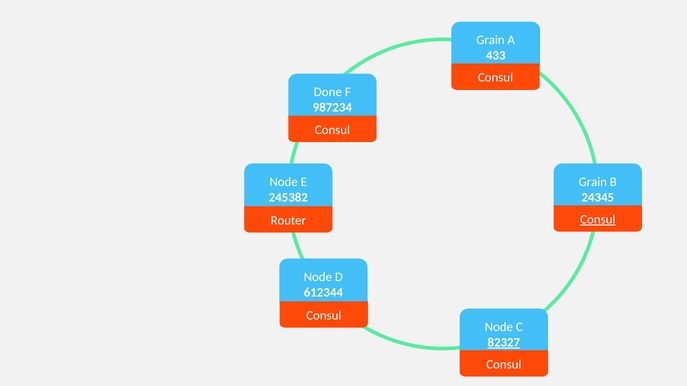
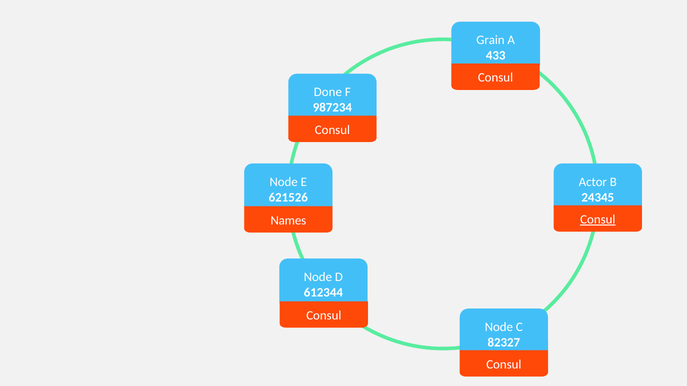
Grain: Grain -> Actor (593, 182)
245382: 245382 -> 621526 (288, 198)
Router: Router -> Names (288, 221)
82327 underline: present -> none (504, 343)
